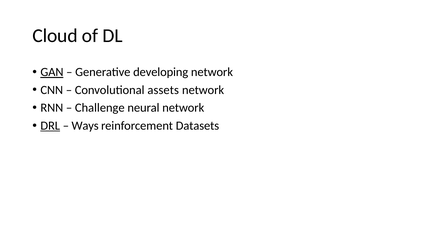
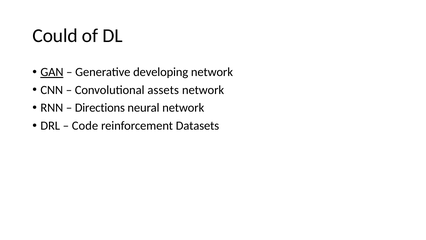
Cloud: Cloud -> Could (55, 36)
Challenge: Challenge -> Directions (100, 108)
DRL underline: present -> none (50, 126)
Ways: Ways -> Code (85, 126)
